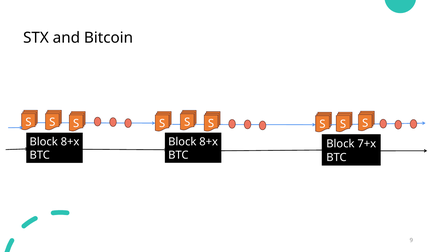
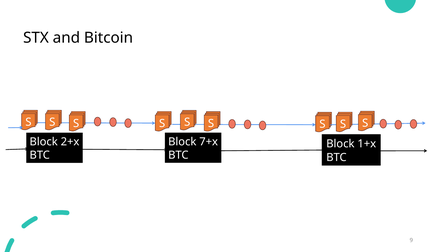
8+x: 8+x -> 7+x (209, 141)
8+x: 8+x -> 2+x (70, 142)
7+x: 7+x -> 1+x (367, 144)
